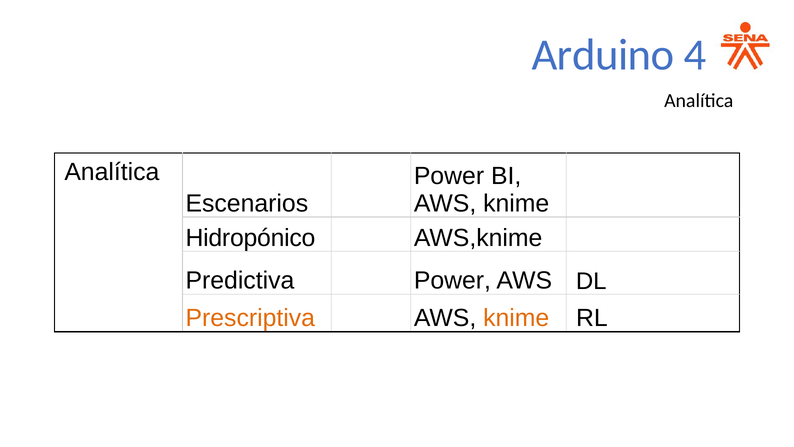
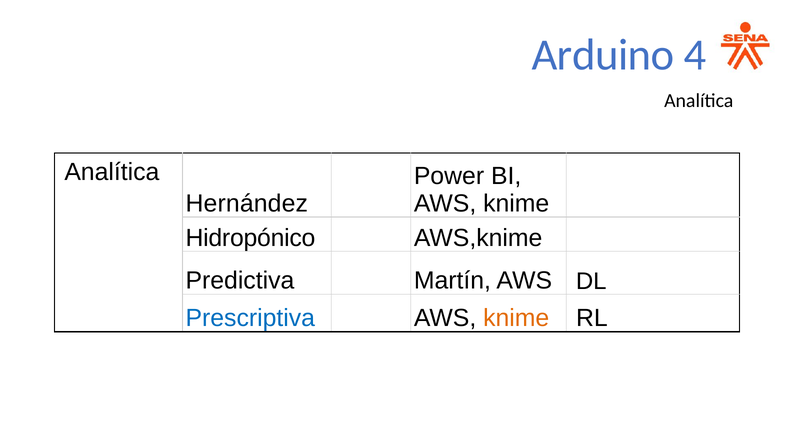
Escenarios: Escenarios -> Hernández (247, 203)
Predictiva Power: Power -> Martín (452, 280)
Prescriptiva colour: orange -> blue (250, 318)
